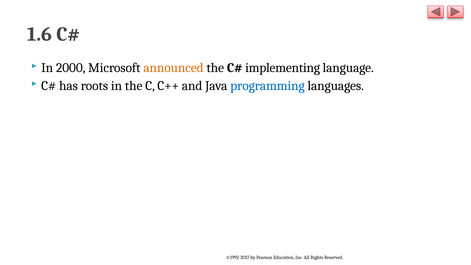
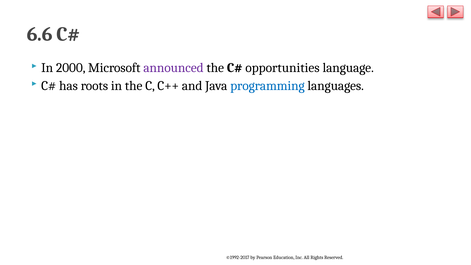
1.6: 1.6 -> 6.6 (40, 34)
announced colour: orange -> purple (173, 68)
implementing: implementing -> opportunities (282, 68)
